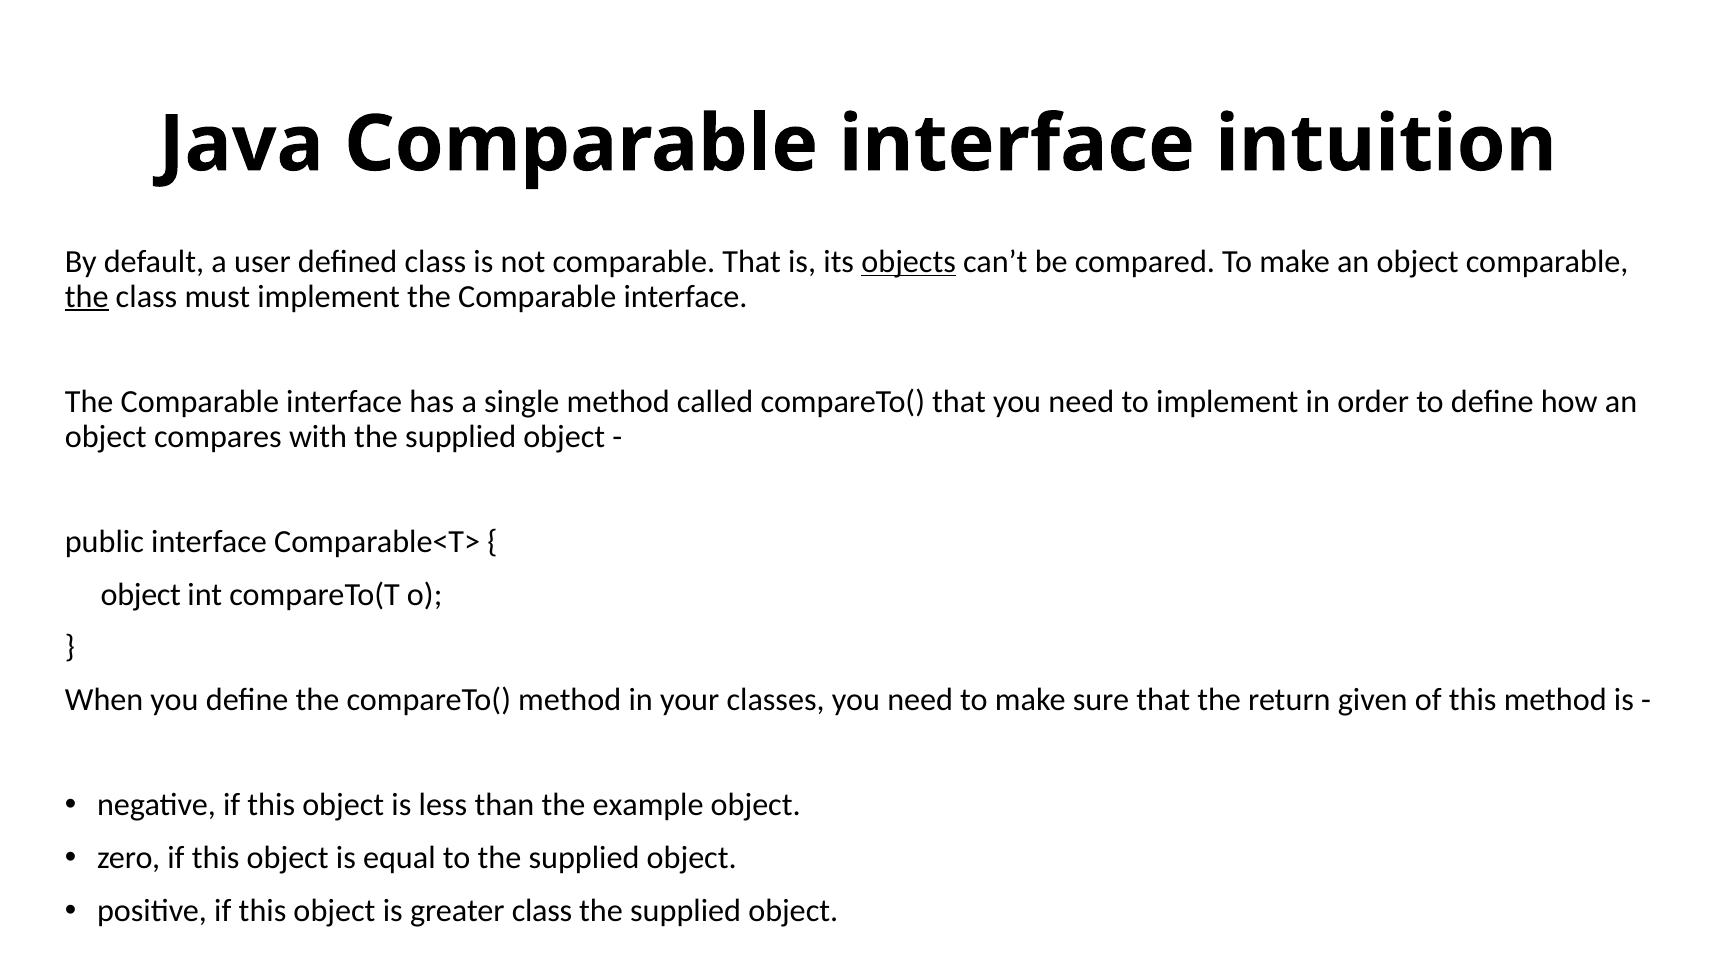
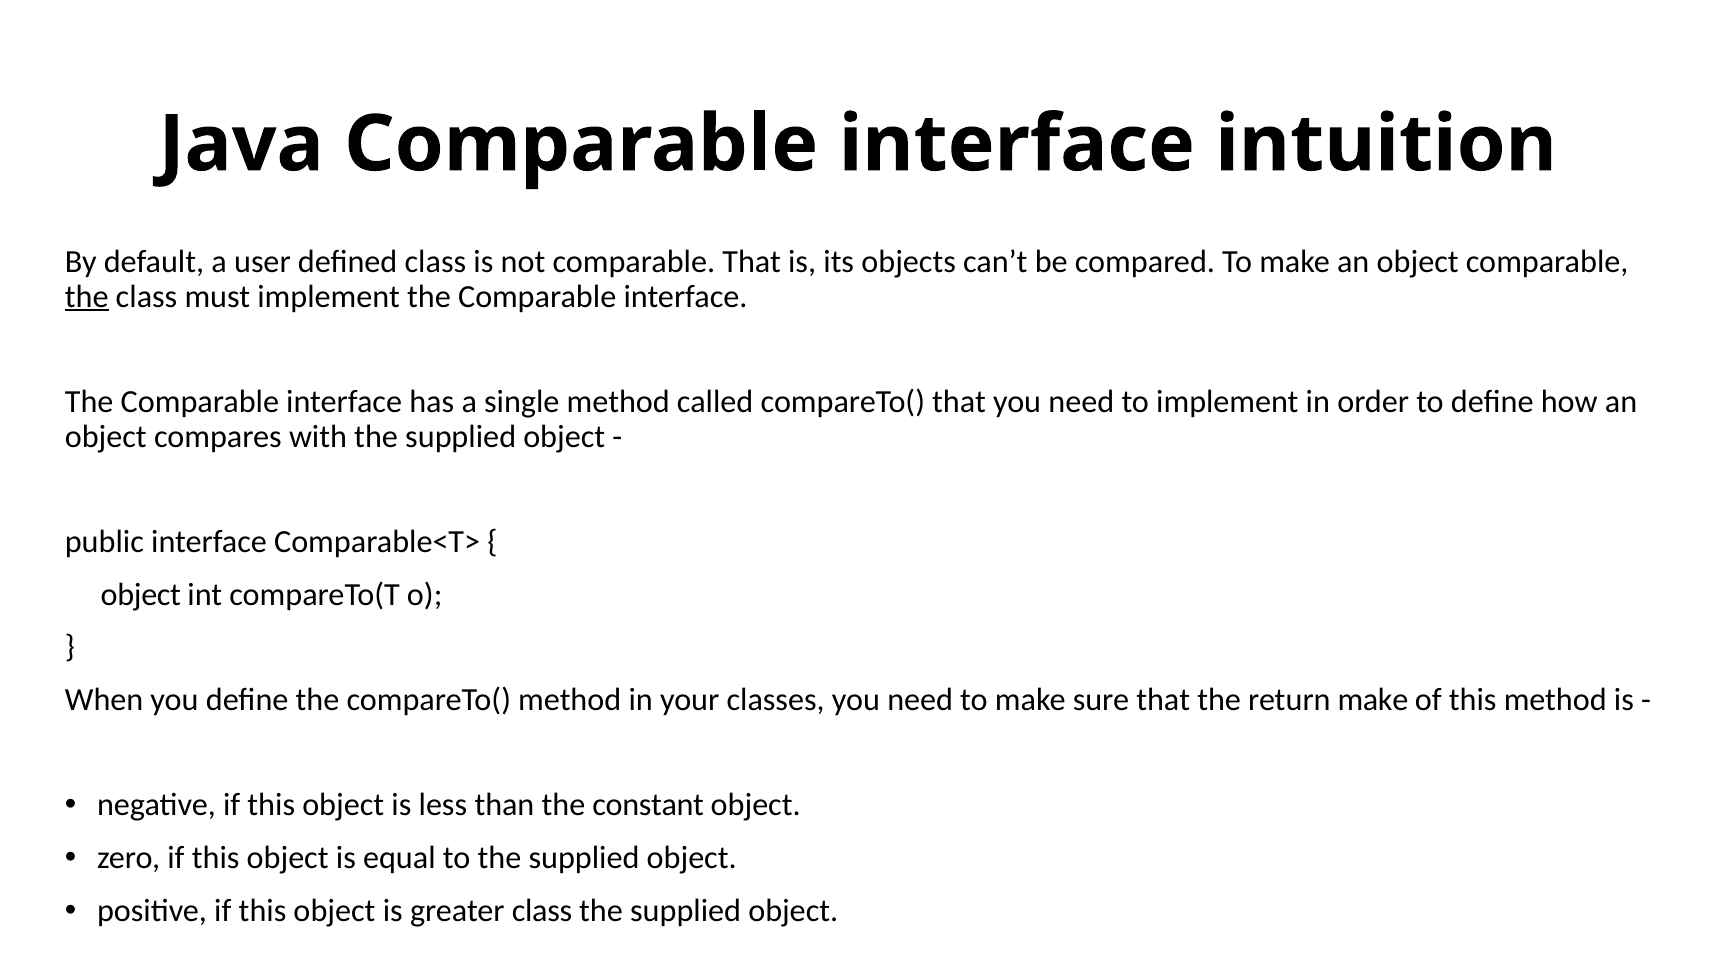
objects underline: present -> none (909, 262)
return given: given -> make (1373, 700)
example: example -> constant (648, 805)
